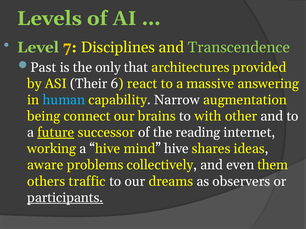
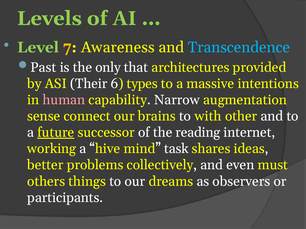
Disciplines: Disciplines -> Awareness (118, 47)
Transcendence colour: light green -> light blue (239, 47)
react: react -> types (142, 84)
answering: answering -> intentions (268, 84)
human colour: light blue -> pink (64, 100)
being: being -> sense (44, 116)
mind hive: hive -> task (176, 149)
aware: aware -> better (45, 165)
them: them -> must (273, 165)
traffic: traffic -> things (87, 182)
participants underline: present -> none (65, 198)
